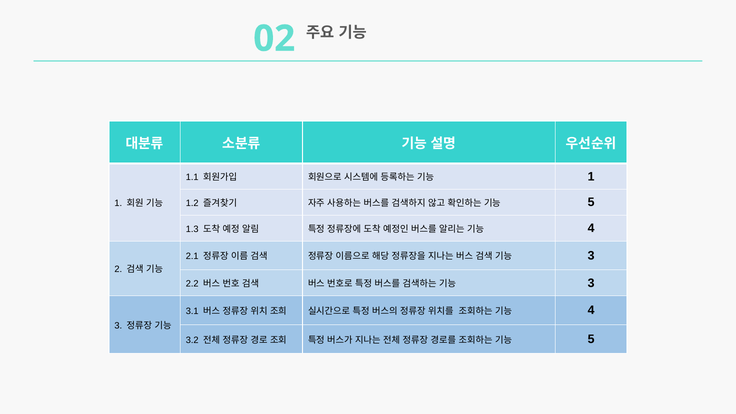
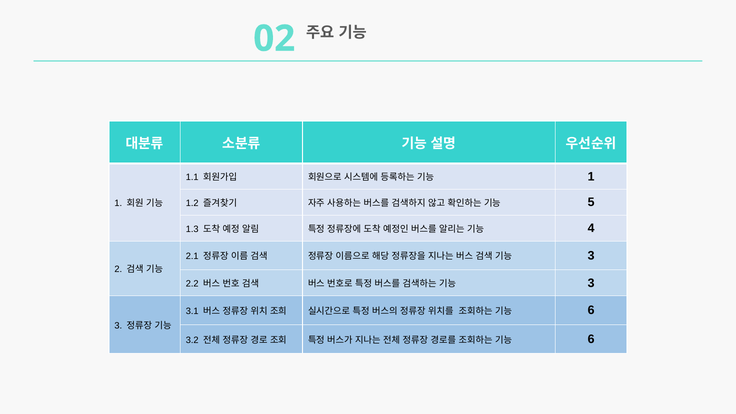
4: 4 -> 6 (591, 310)
5: 5 -> 6 (591, 339)
